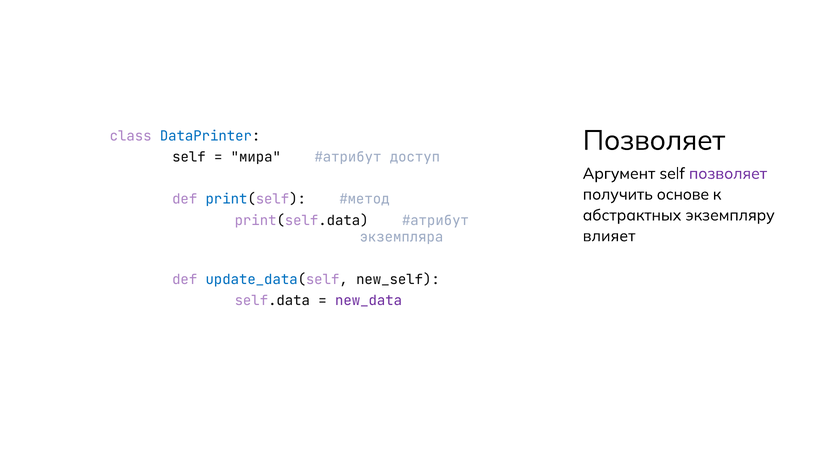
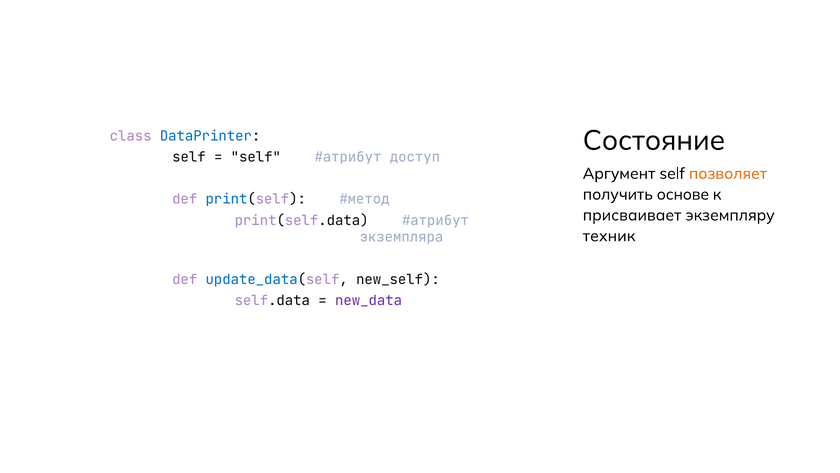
Позволяет: Позволяет -> Состояние (654, 140)
мира: мира -> self (256, 157)
позволяет colour: purple -> orange (728, 173)
абстрактных: абстрактных -> присваивает (632, 215)
влияет: влияет -> техник (609, 236)
